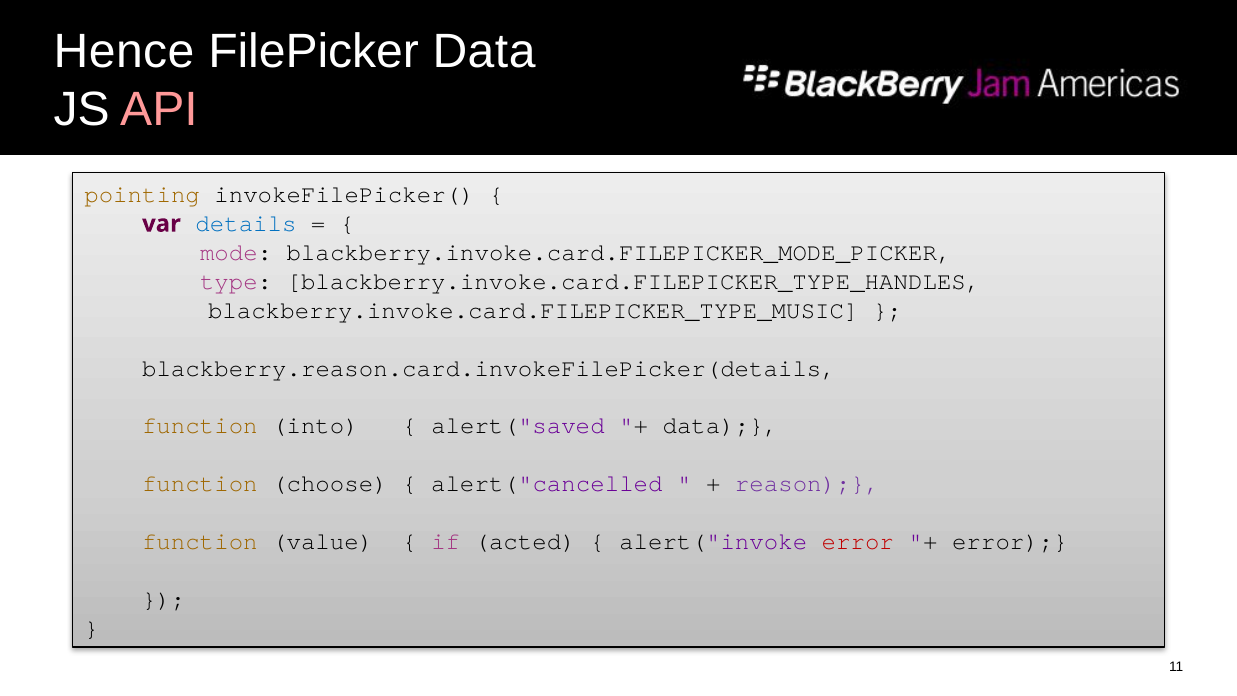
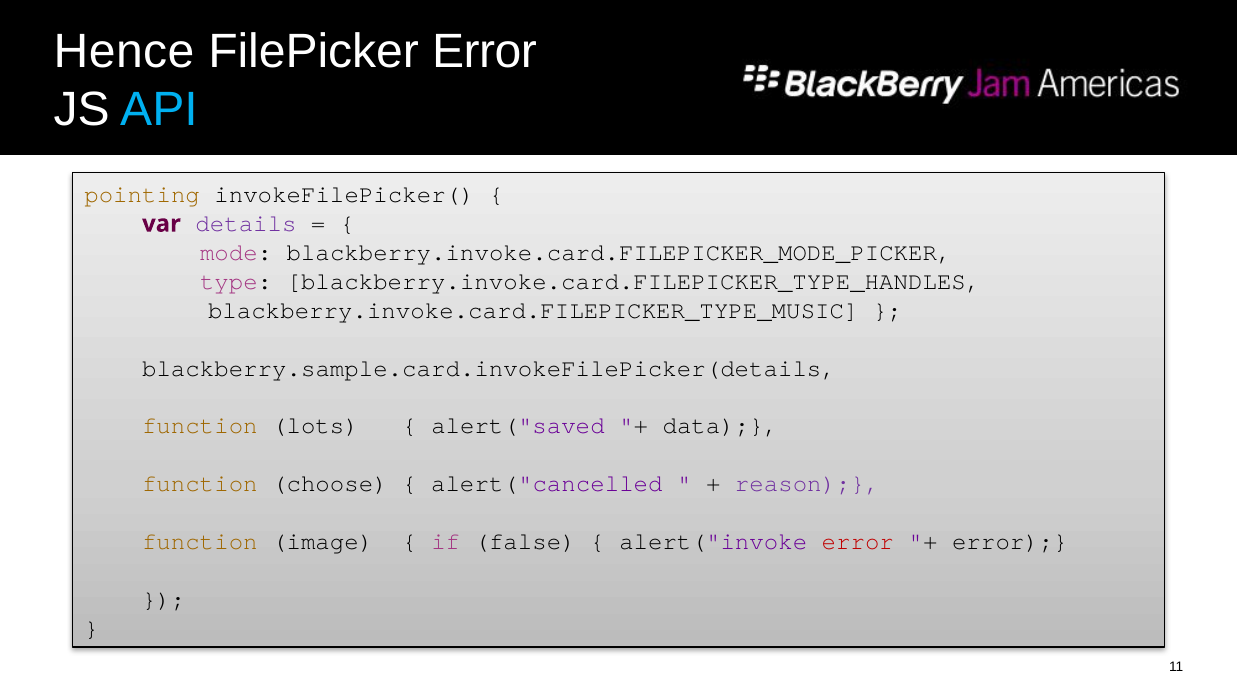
FilePicker Data: Data -> Error (484, 52)
API colour: pink -> light blue (159, 110)
details colour: blue -> purple (246, 224)
blackberry.reason.card.invokeFilePicker(details: blackberry.reason.card.invokeFilePicker(details -> blackberry.sample.card.invokeFilePicker(details (489, 368)
into: into -> lots (315, 426)
value: value -> image (323, 541)
acted: acted -> false (525, 541)
